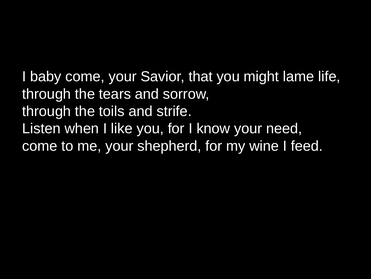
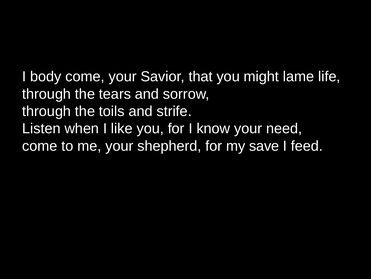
baby: baby -> body (46, 76)
wine: wine -> save (264, 146)
